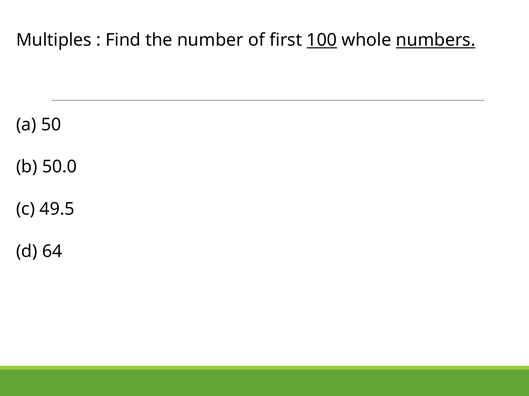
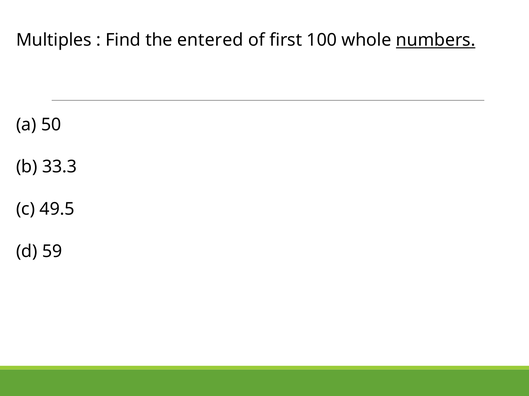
number: number -> entered (210, 40)
100 underline: present -> none (322, 40)
50.0: 50.0 -> 33.3 (59, 167)
64: 64 -> 59 (52, 252)
